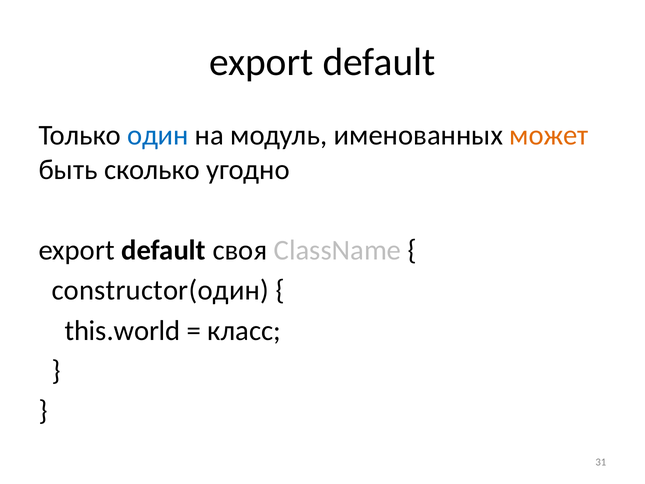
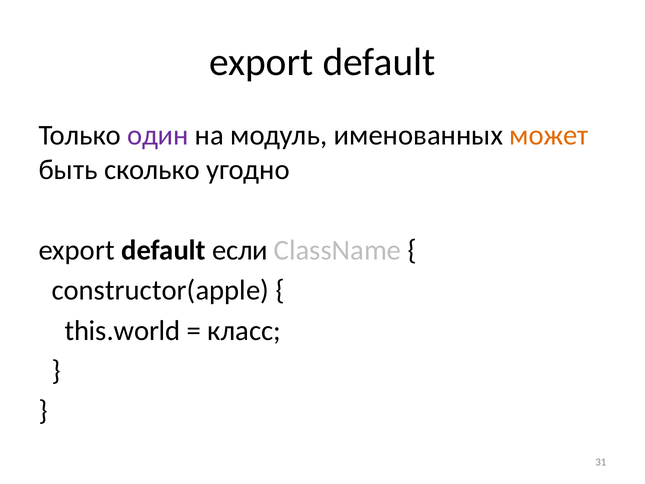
один colour: blue -> purple (158, 135)
своя: своя -> если (240, 250)
constructor(один: constructor(один -> constructor(apple (160, 290)
